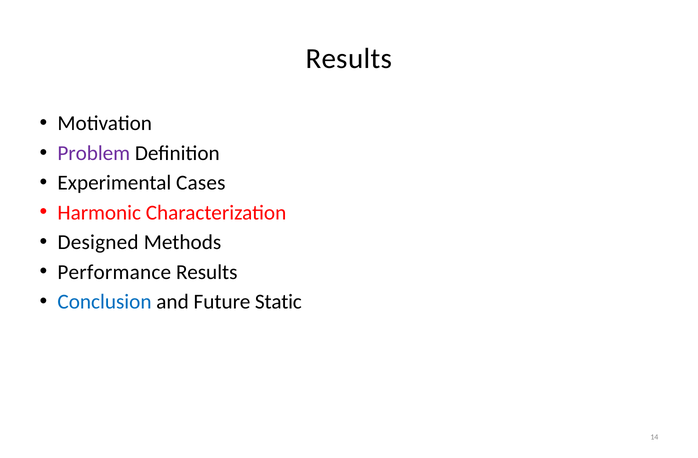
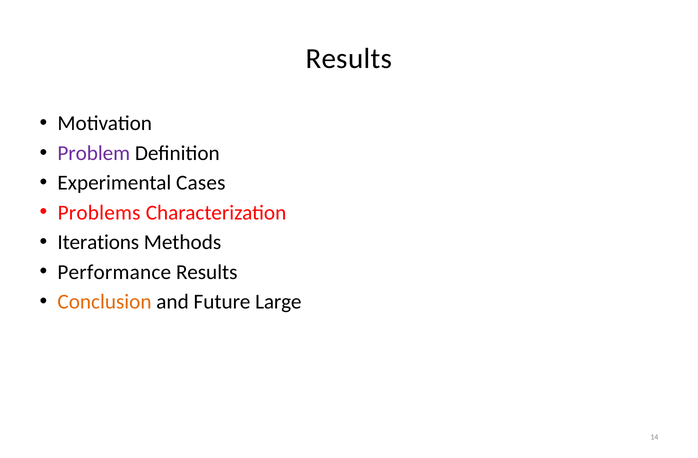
Harmonic: Harmonic -> Problems (99, 213)
Designed: Designed -> Iterations (98, 242)
Conclusion colour: blue -> orange (105, 302)
Static: Static -> Large (278, 302)
